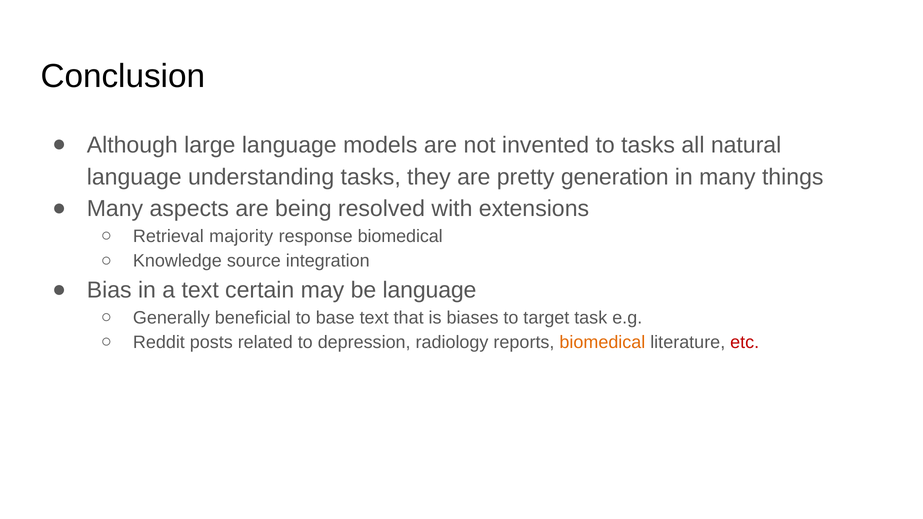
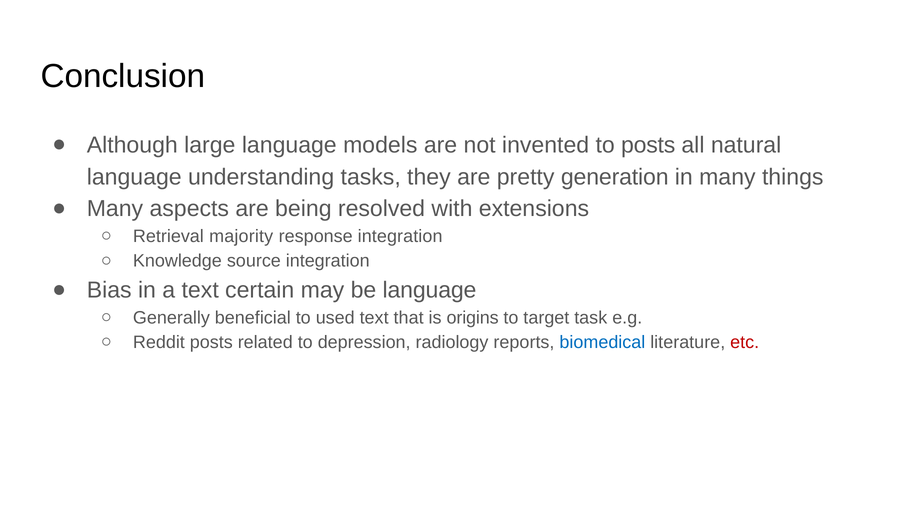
to tasks: tasks -> posts (648, 145)
response biomedical: biomedical -> integration (400, 236)
base: base -> used (335, 318)
biases: biases -> origins (473, 318)
biomedical colour: orange -> blue (602, 343)
